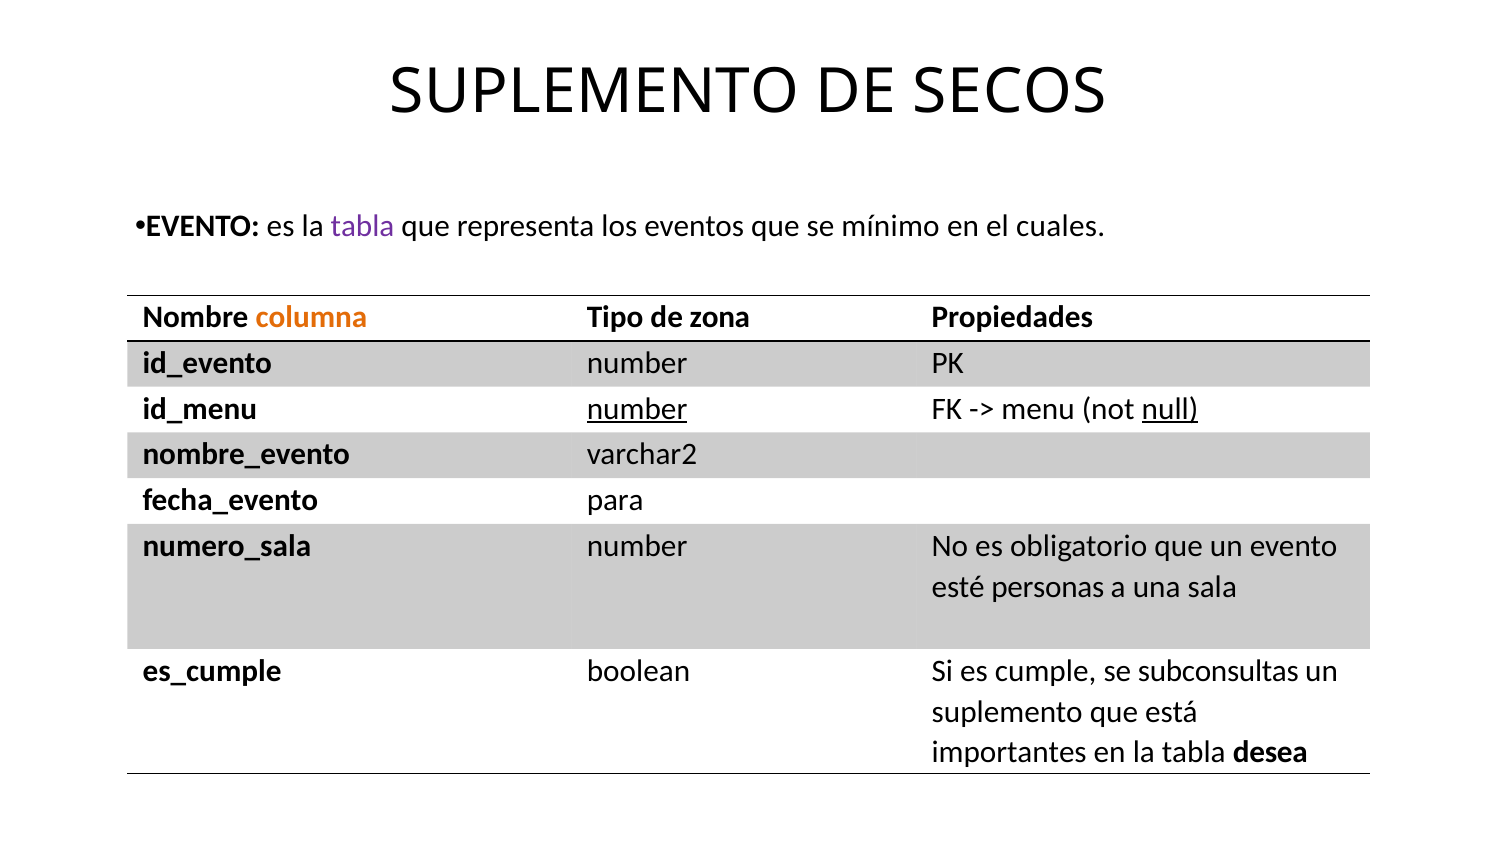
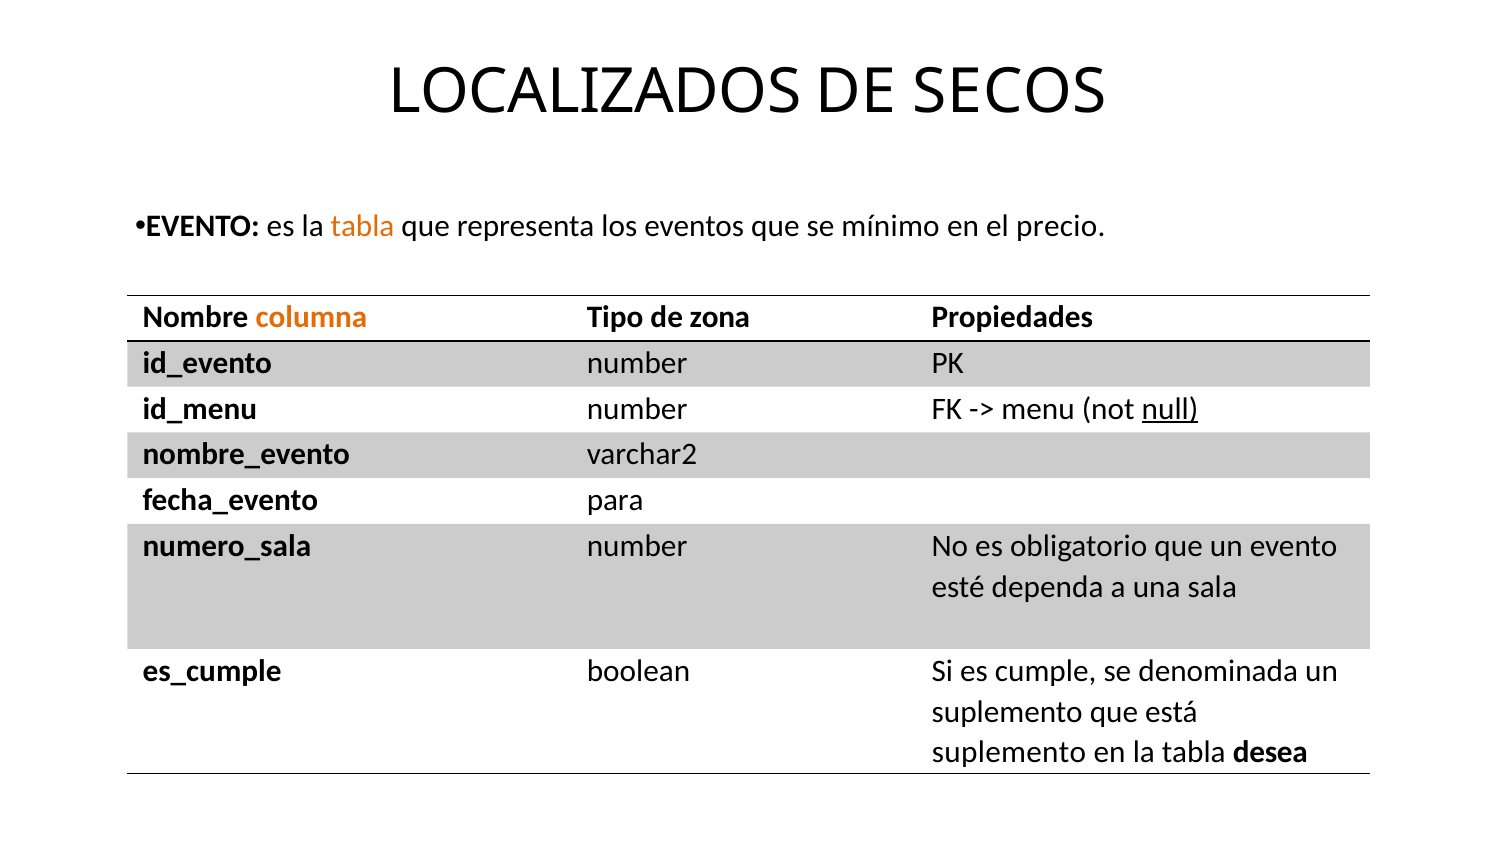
SUPLEMENTO: SUPLEMENTO -> LOCALIZADOS (595, 92)
tabla colour: purple -> orange (362, 227)
cuales: cuales -> precio (1061, 227)
number underline: present -> none (637, 409)
personas: personas -> dependa (1048, 587)
subconsultas: subconsultas -> denominada (1218, 671)
importantes: importantes -> suplemento (1009, 753)
